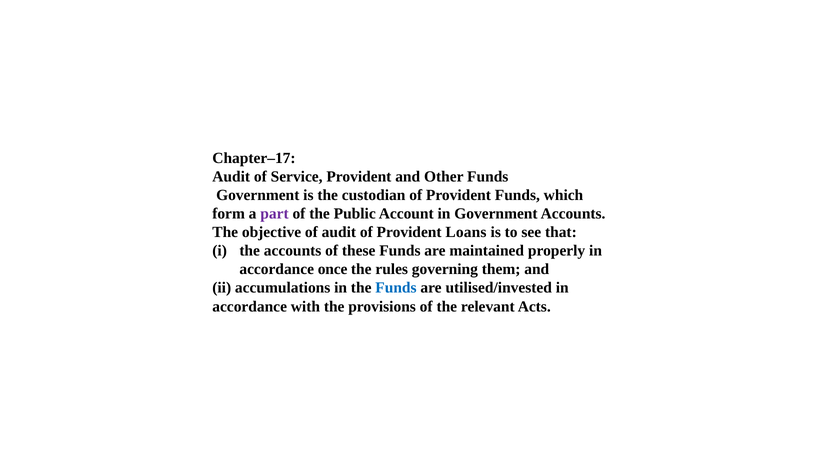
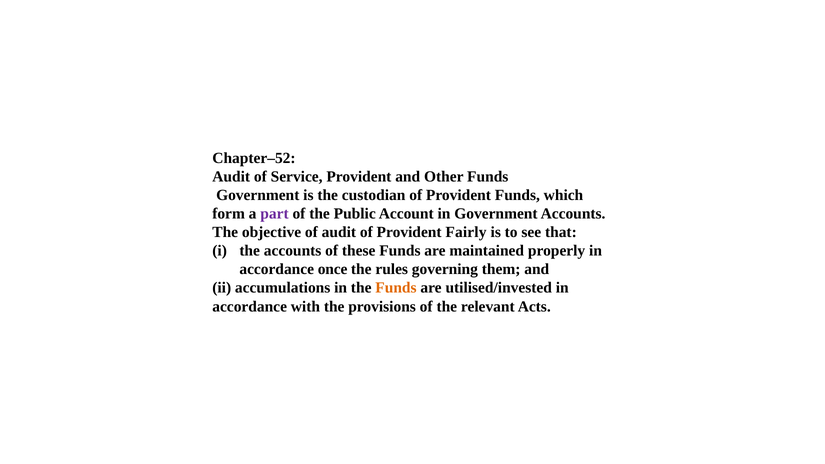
Chapter–17: Chapter–17 -> Chapter–52 (254, 158)
Loans: Loans -> Fairly (466, 232)
Funds colour: blue -> orange (396, 288)
